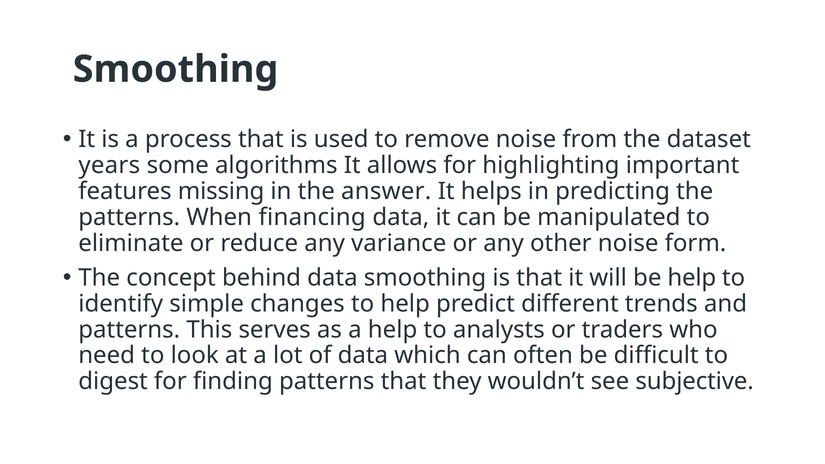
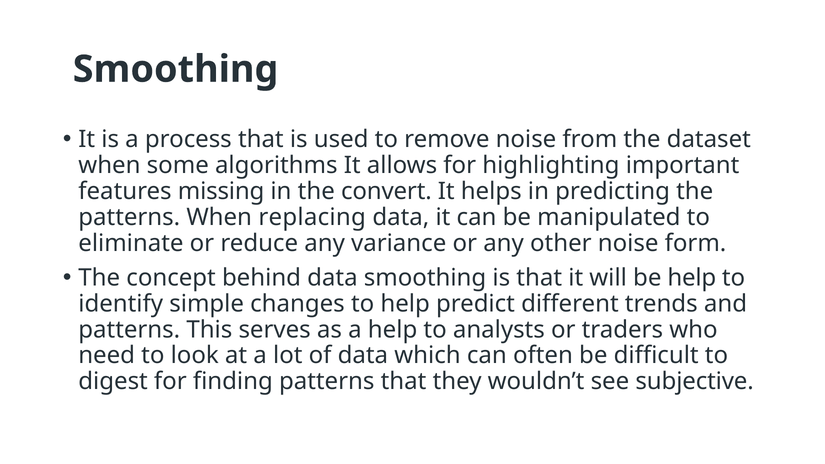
years: years -> when (109, 165)
answer: answer -> convert (386, 191)
financing: financing -> replacing (312, 217)
